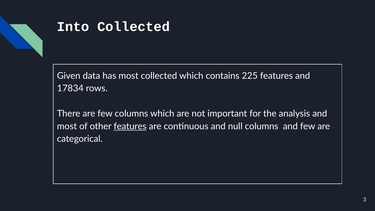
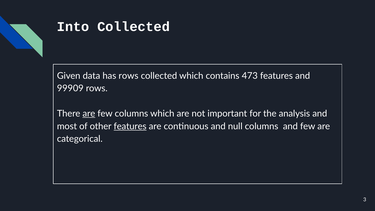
has most: most -> rows (128, 76)
225: 225 -> 473 (250, 76)
17834: 17834 -> 99909 (70, 88)
are underline: none -> present (89, 114)
